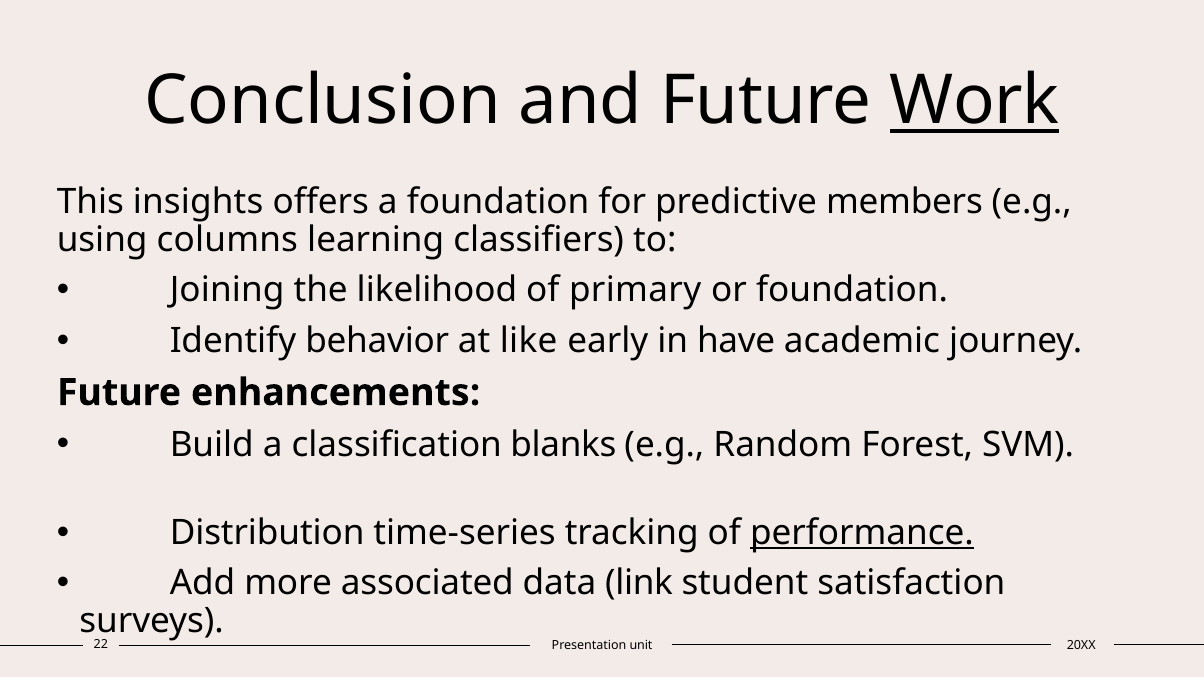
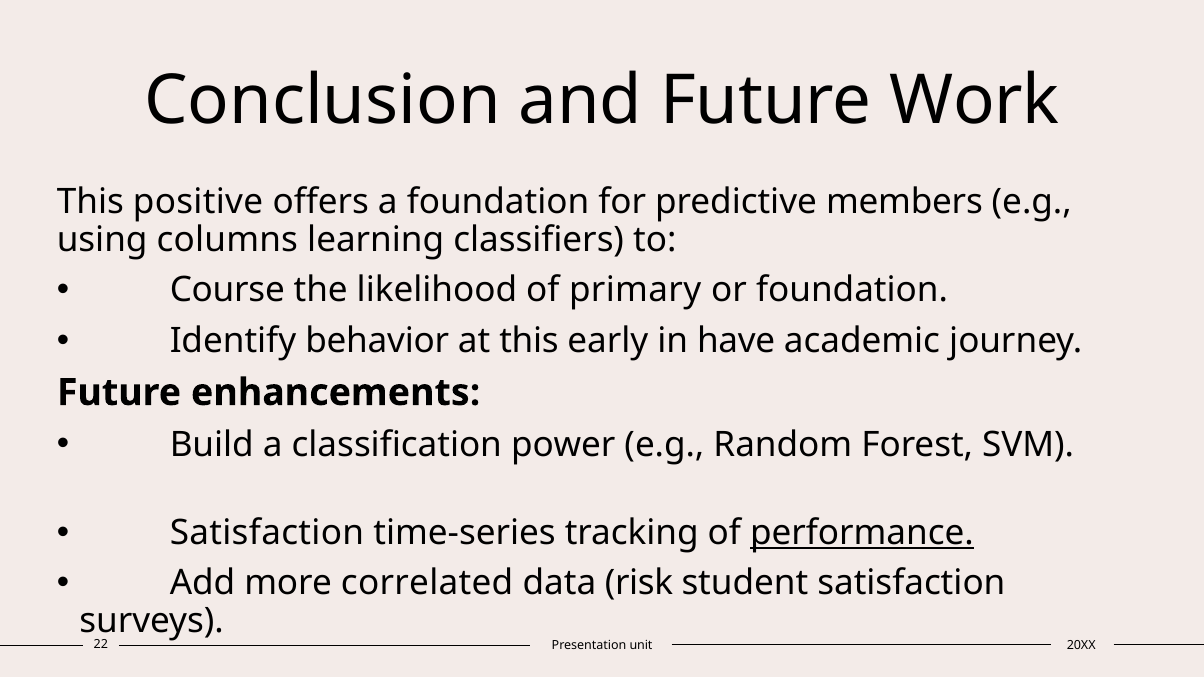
Work underline: present -> none (975, 101)
insights: insights -> positive (198, 202)
Joining: Joining -> Course (227, 290)
at like: like -> this (529, 341)
blanks: blanks -> power (563, 445)
Distribution: Distribution -> Satisfaction (267, 533)
associated: associated -> correlated (427, 584)
link: link -> risk (639, 584)
